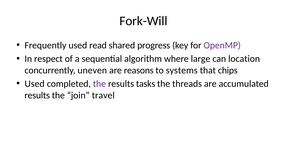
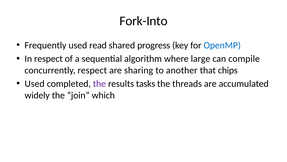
Fork-Will: Fork-Will -> Fork-Into (144, 21)
OpenMP colour: purple -> blue (222, 45)
location: location -> compile (244, 59)
concurrently uneven: uneven -> respect (92, 70)
reasons: reasons -> sharing (139, 70)
systems: systems -> another (182, 70)
results: results -> widely (37, 95)
travel: travel -> which (103, 95)
